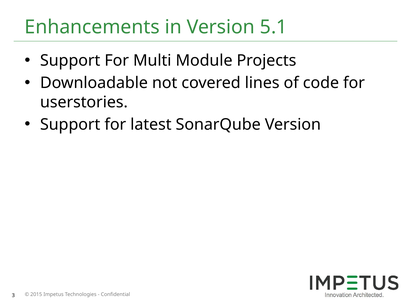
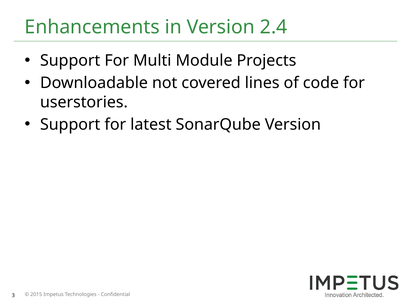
5.1: 5.1 -> 2.4 (274, 27)
